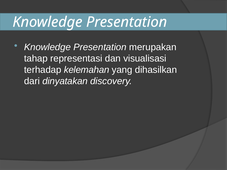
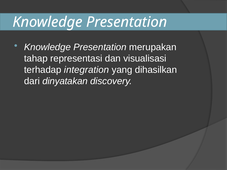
kelemahan: kelemahan -> integration (87, 70)
